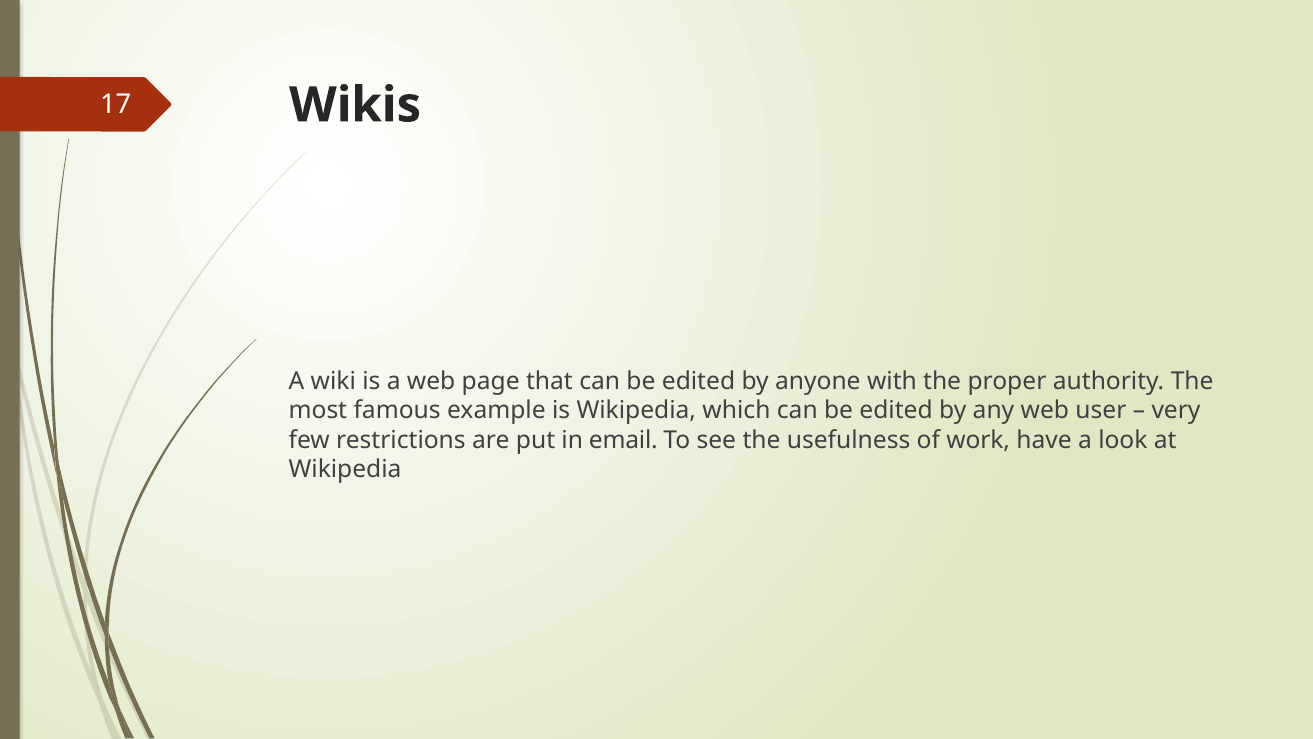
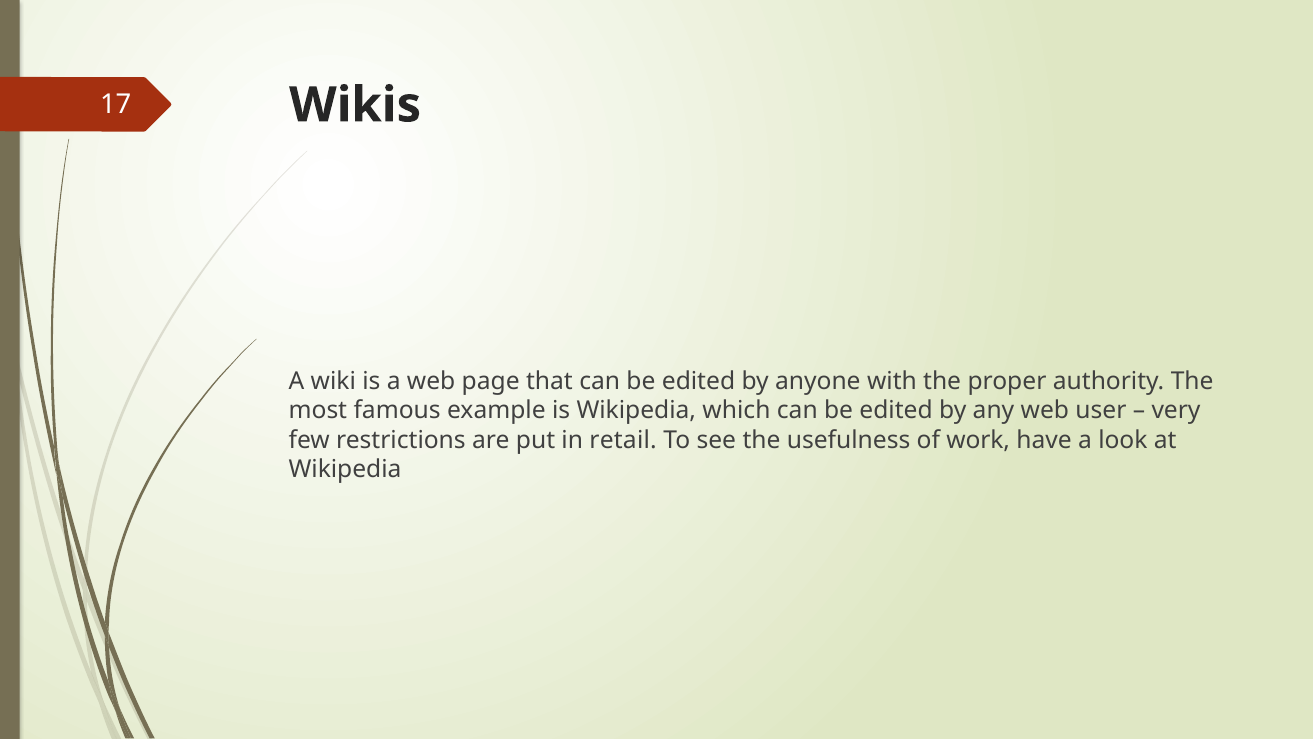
email: email -> retail (623, 440)
